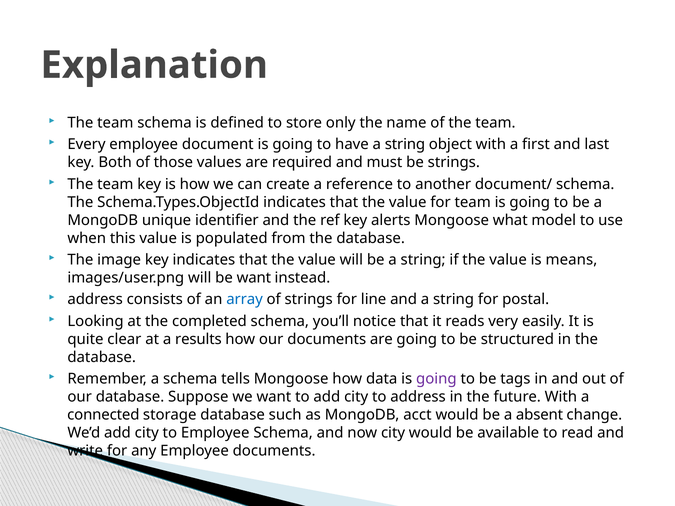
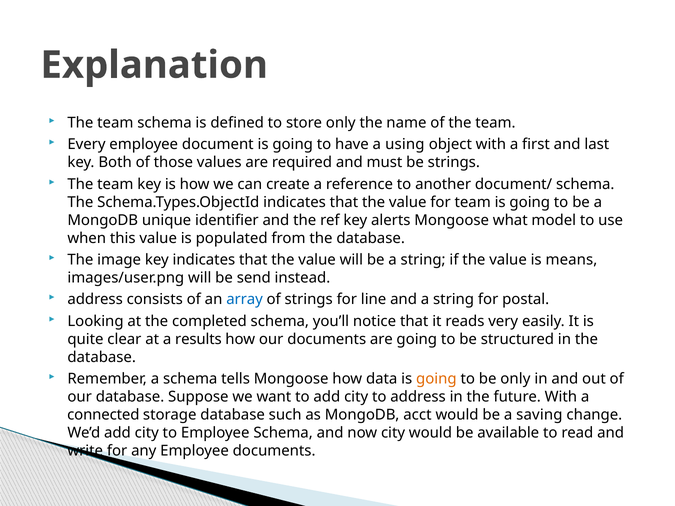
have a string: string -> using (405, 144)
be want: want -> send (254, 278)
going colour: purple -> orange (436, 379)
be tags: tags -> only (515, 379)
absent: absent -> saving (539, 415)
